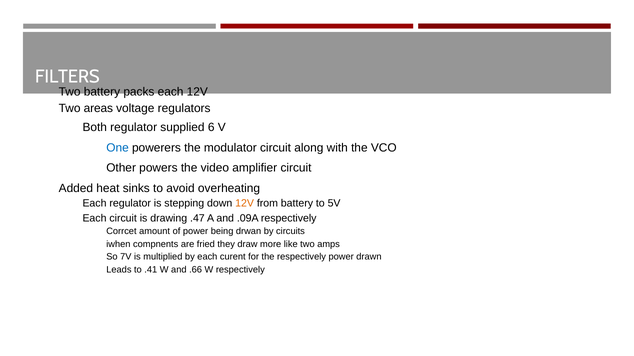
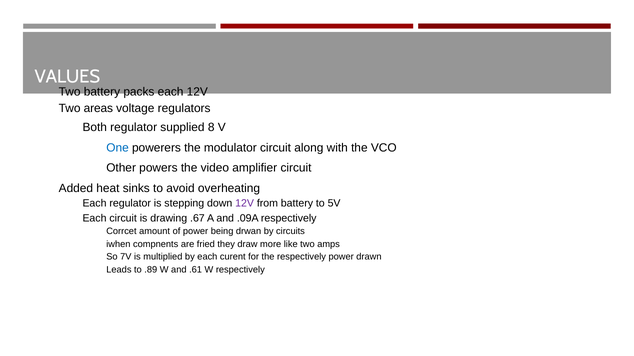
FILTERS: FILTERS -> VALUES (67, 77)
6: 6 -> 8 (211, 127)
12V colour: orange -> purple (245, 204)
.47: .47 -> .67 (197, 218)
.41: .41 -> .89 (151, 270)
.66: .66 -> .61 (196, 270)
